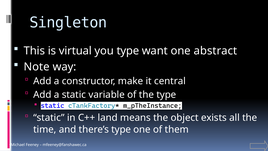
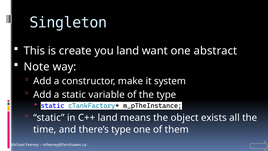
virtual: virtual -> create (75, 51)
you type: type -> land (128, 51)
central: central -> system (170, 81)
